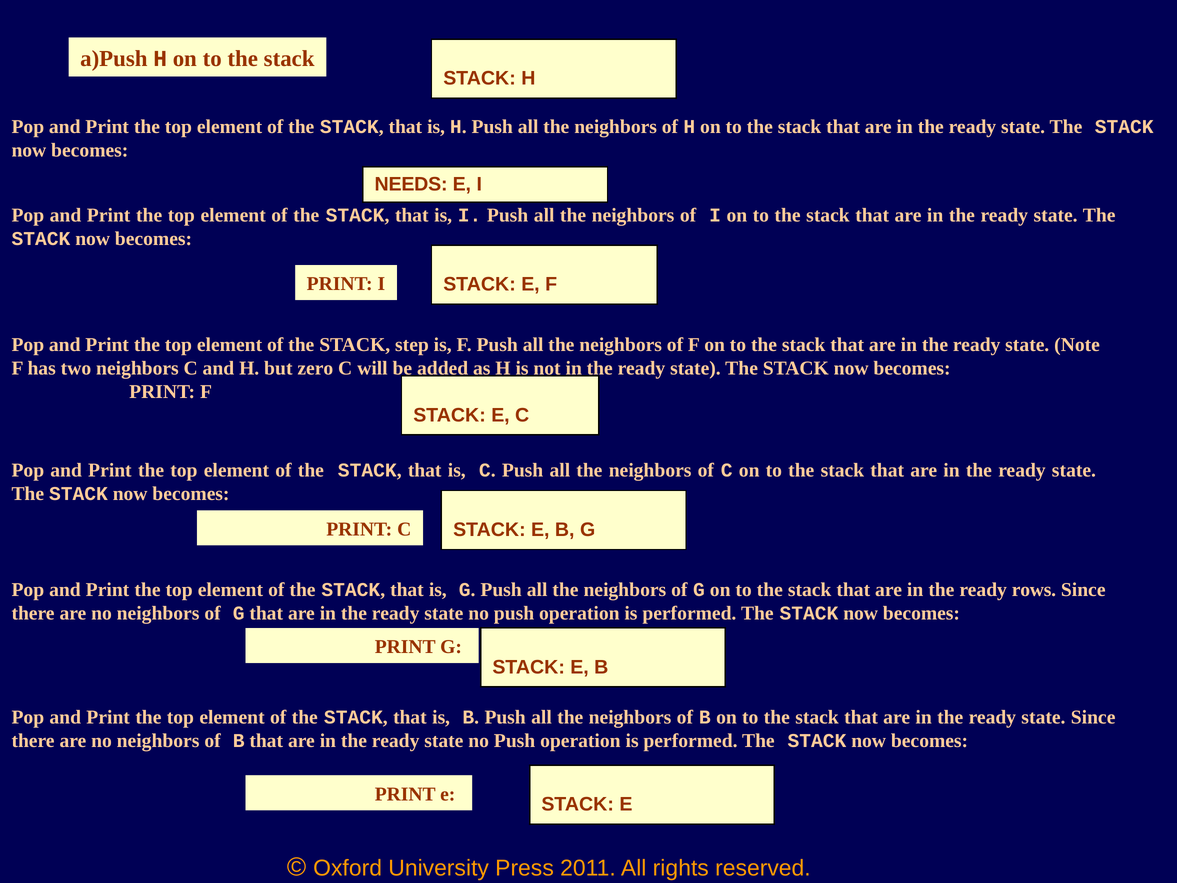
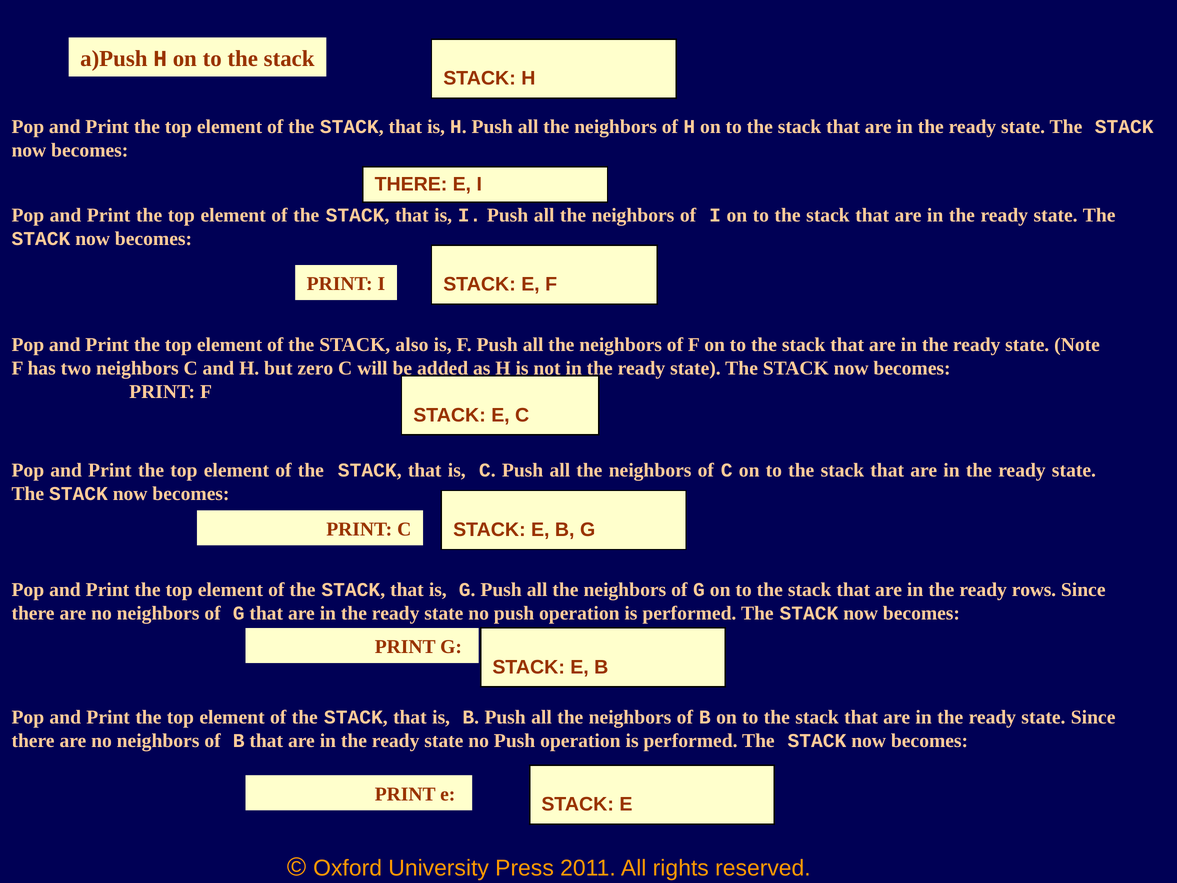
NEEDS: NEEDS -> THERE (411, 184)
step: step -> also (412, 344)
